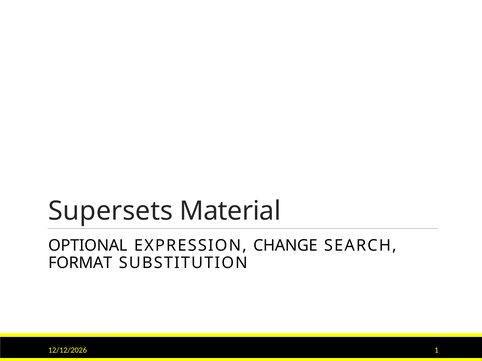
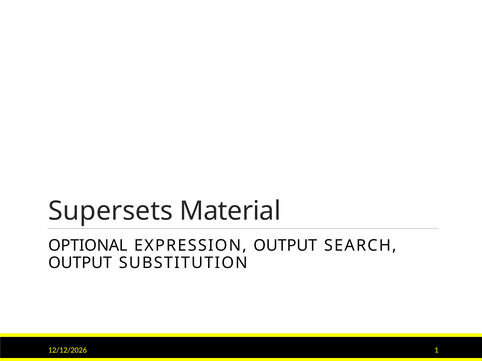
EXPRESSION CHANGE: CHANGE -> OUTPUT (285, 246)
FORMAT: FORMAT -> OUTPUT (80, 263)
